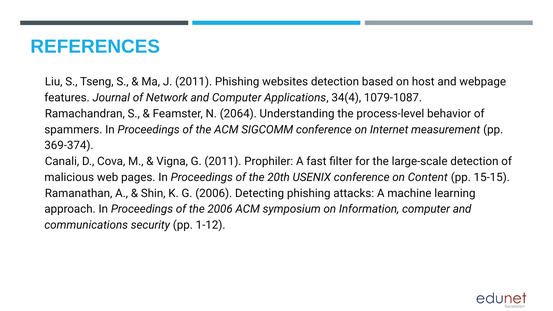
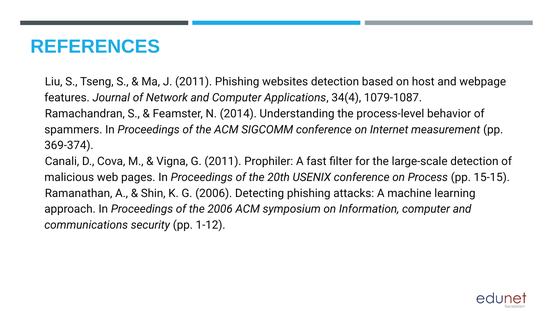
2064: 2064 -> 2014 (238, 114)
Content: Content -> Process (428, 177)
